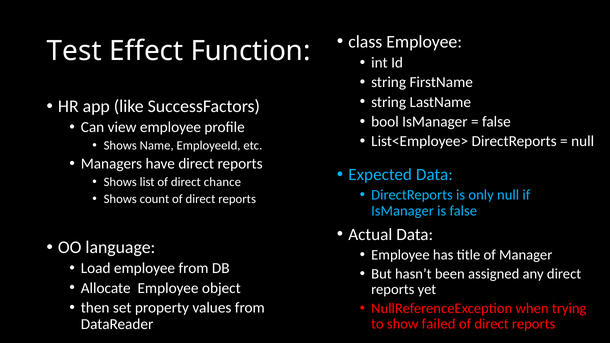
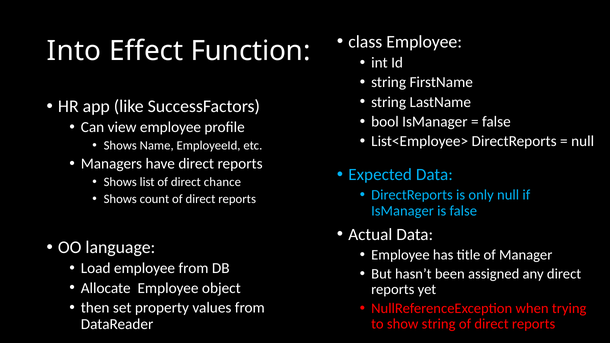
Test: Test -> Into (74, 51)
show failed: failed -> string (439, 324)
